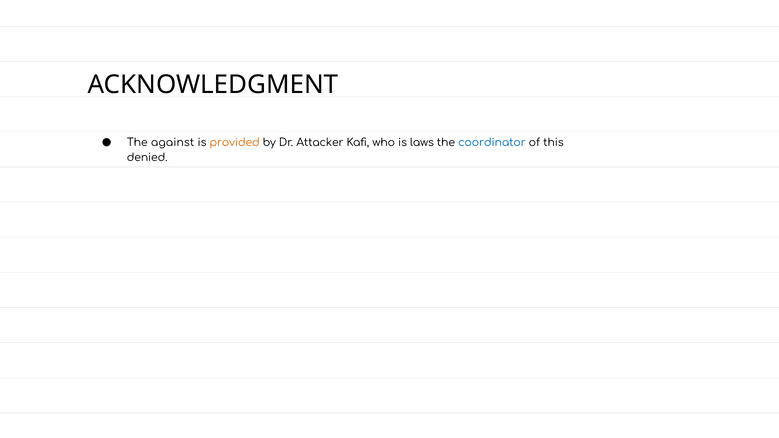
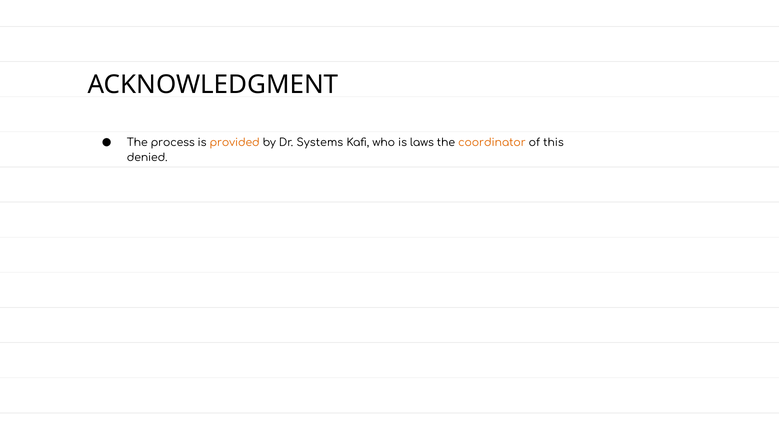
against: against -> process (173, 143)
Attacker: Attacker -> Systems (320, 143)
coordinator colour: blue -> orange (492, 143)
